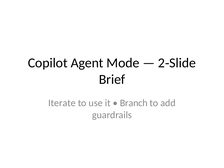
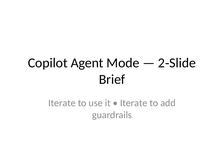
Branch: Branch -> Iterate (134, 103)
